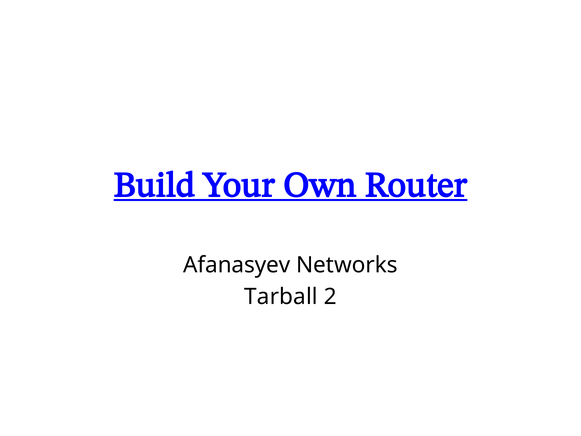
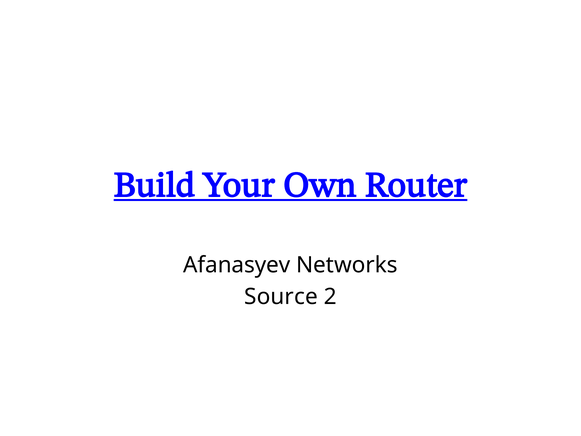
Tarball: Tarball -> Source (281, 297)
